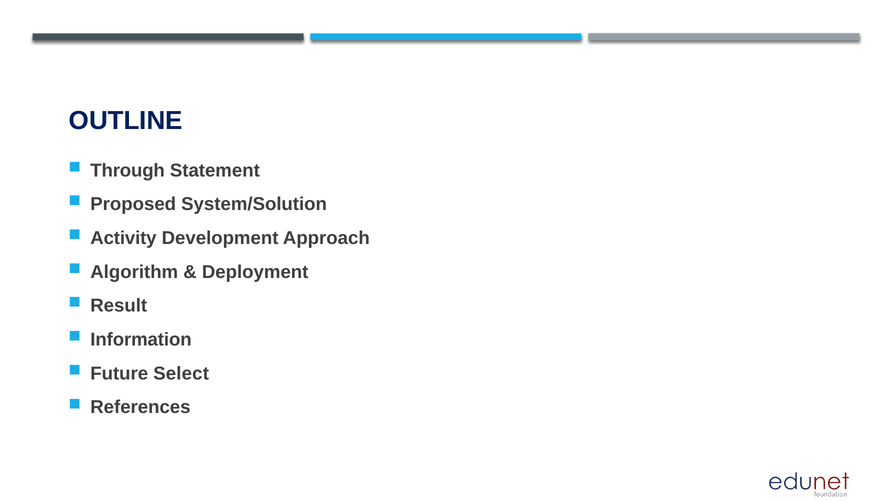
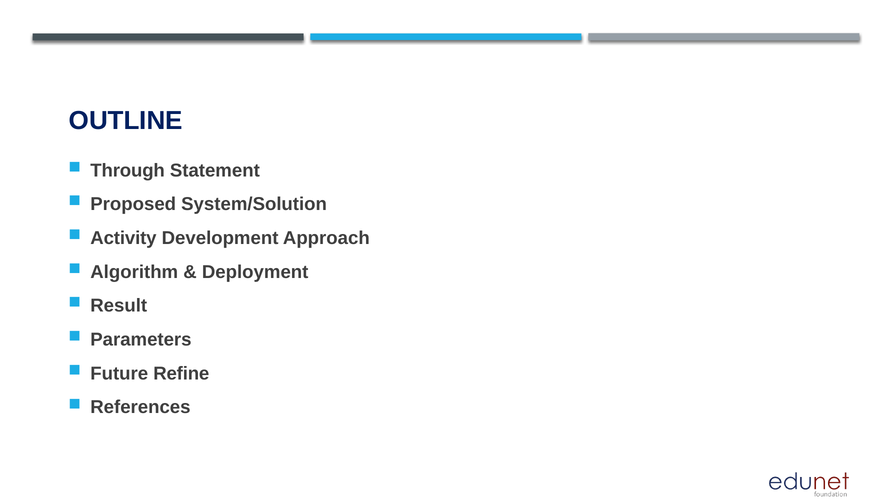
Information: Information -> Parameters (141, 339)
Select: Select -> Refine (181, 373)
